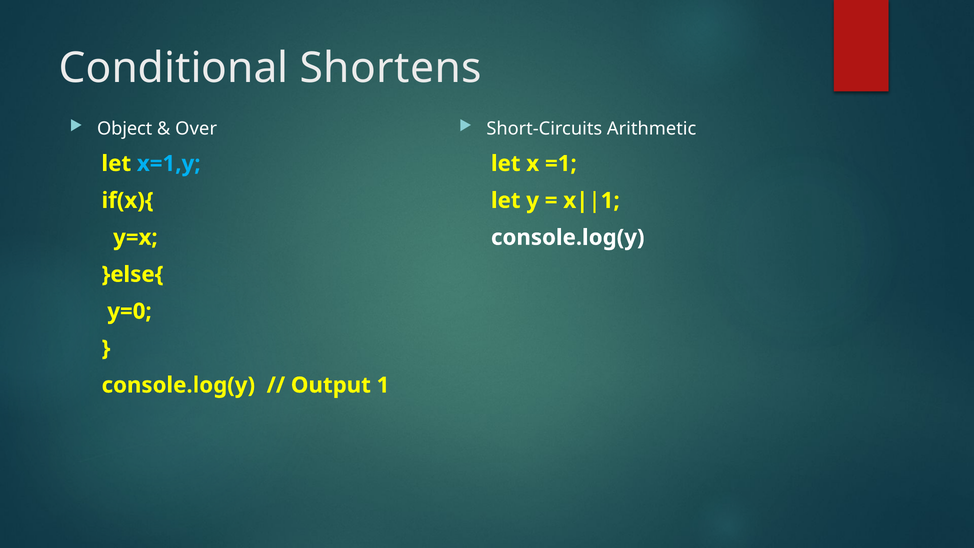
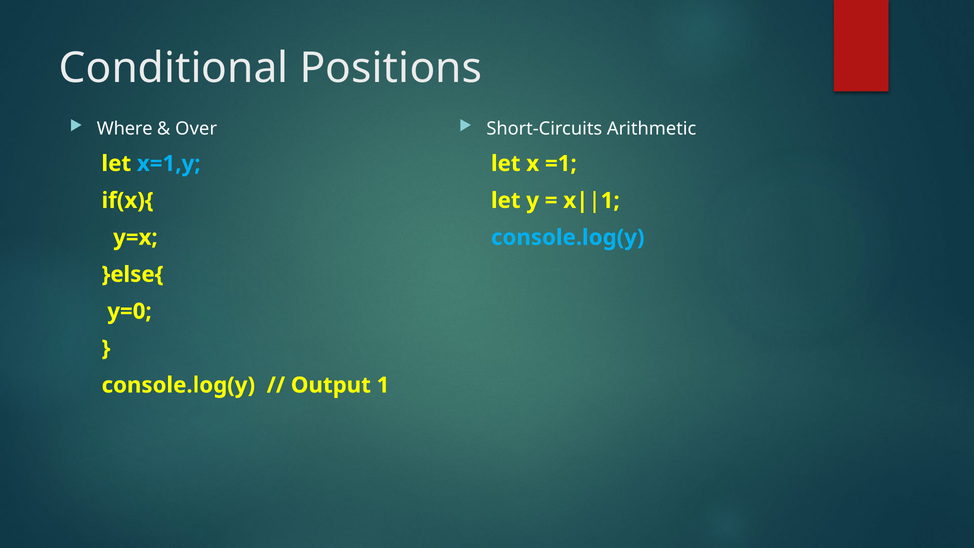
Shortens: Shortens -> Positions (391, 68)
Object: Object -> Where (125, 129)
console.log(y colour: white -> light blue (568, 237)
